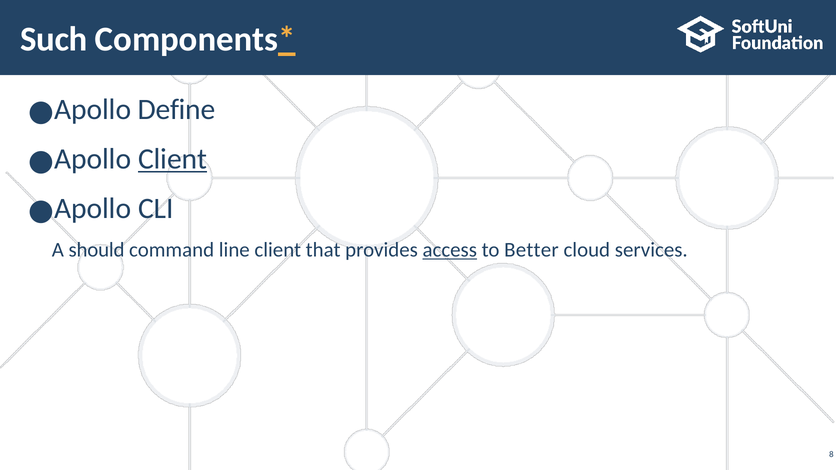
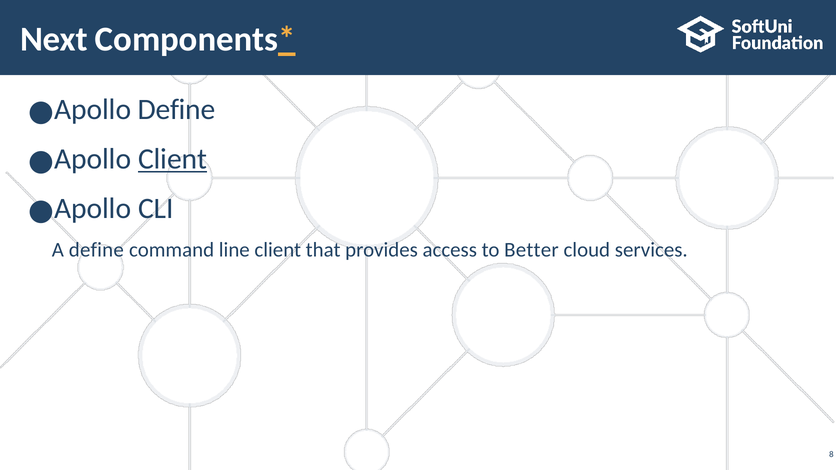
Such: Such -> Next (54, 39)
A should: should -> define (96, 250)
access underline: present -> none (450, 250)
